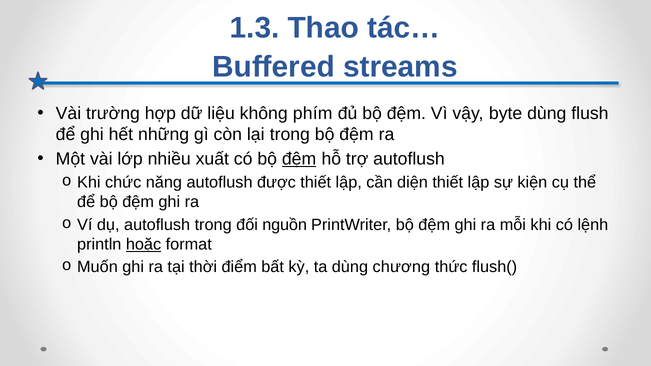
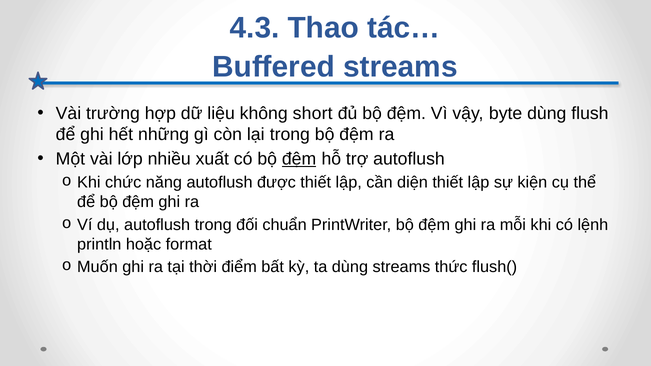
1.3: 1.3 -> 4.3 (255, 28)
phím: phím -> short (313, 113)
nguồn: nguồn -> chuẩn (285, 225)
hoặc underline: present -> none (144, 244)
dùng chương: chương -> streams (401, 267)
